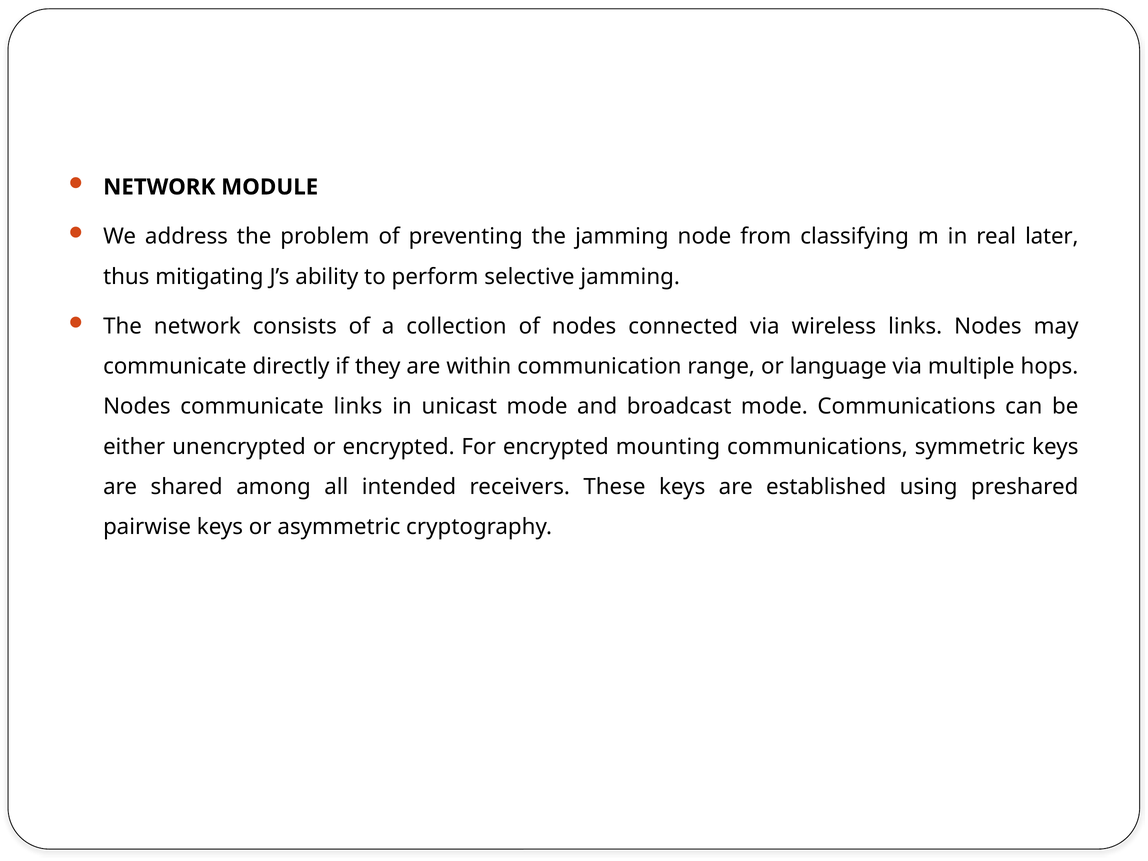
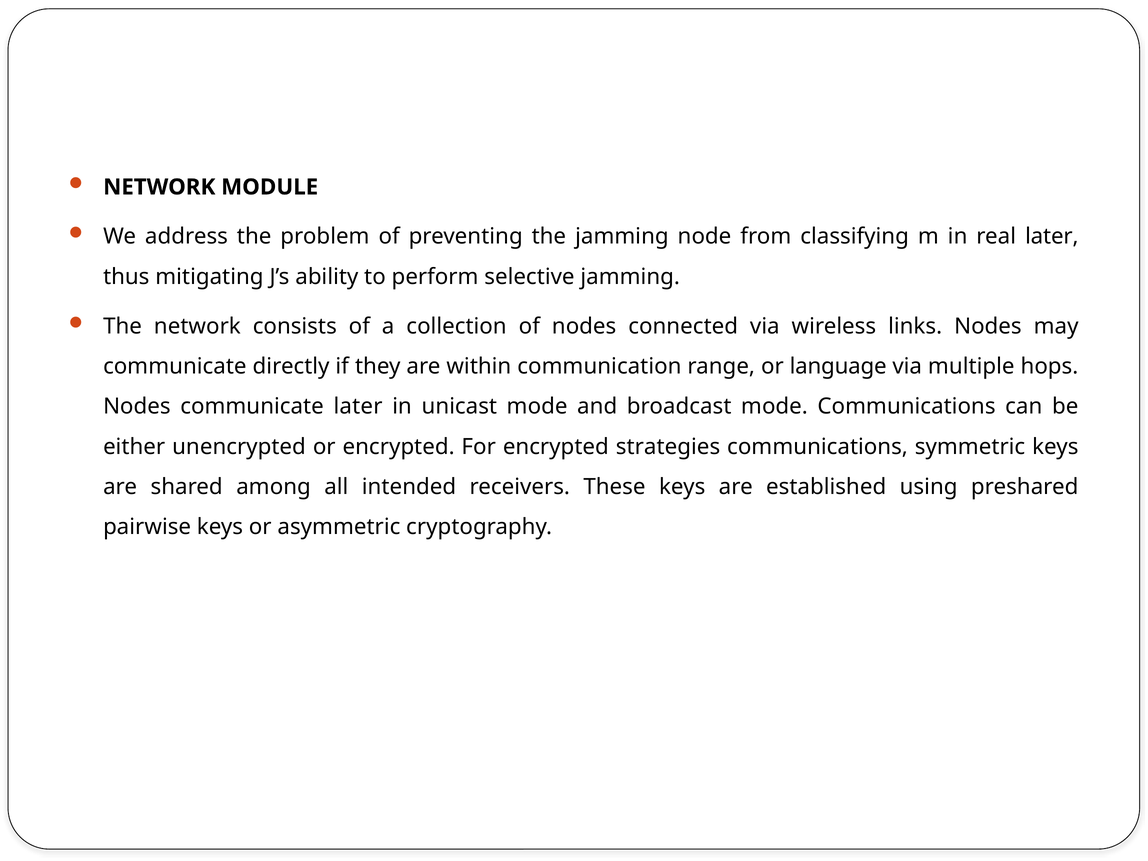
communicate links: links -> later (358, 407)
mounting: mounting -> strategies (668, 447)
